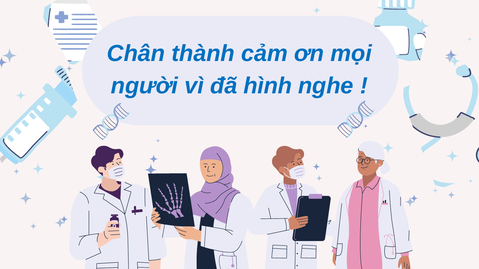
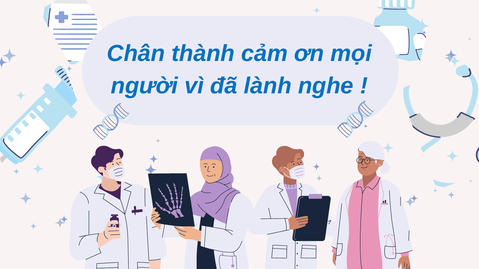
hình: hình -> lành (268, 86)
